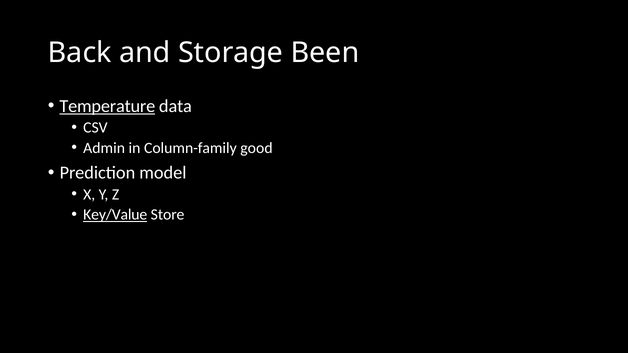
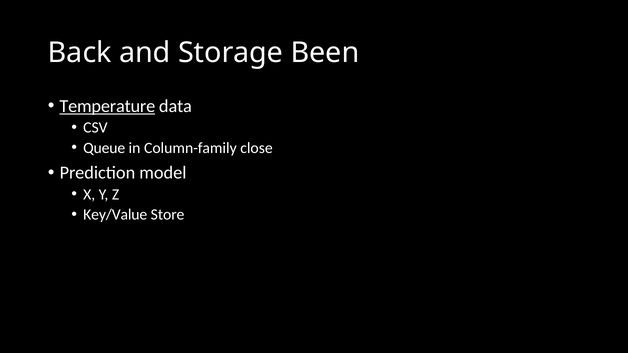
Admin: Admin -> Queue (104, 148)
good: good -> close (256, 148)
Key/Value underline: present -> none (115, 215)
